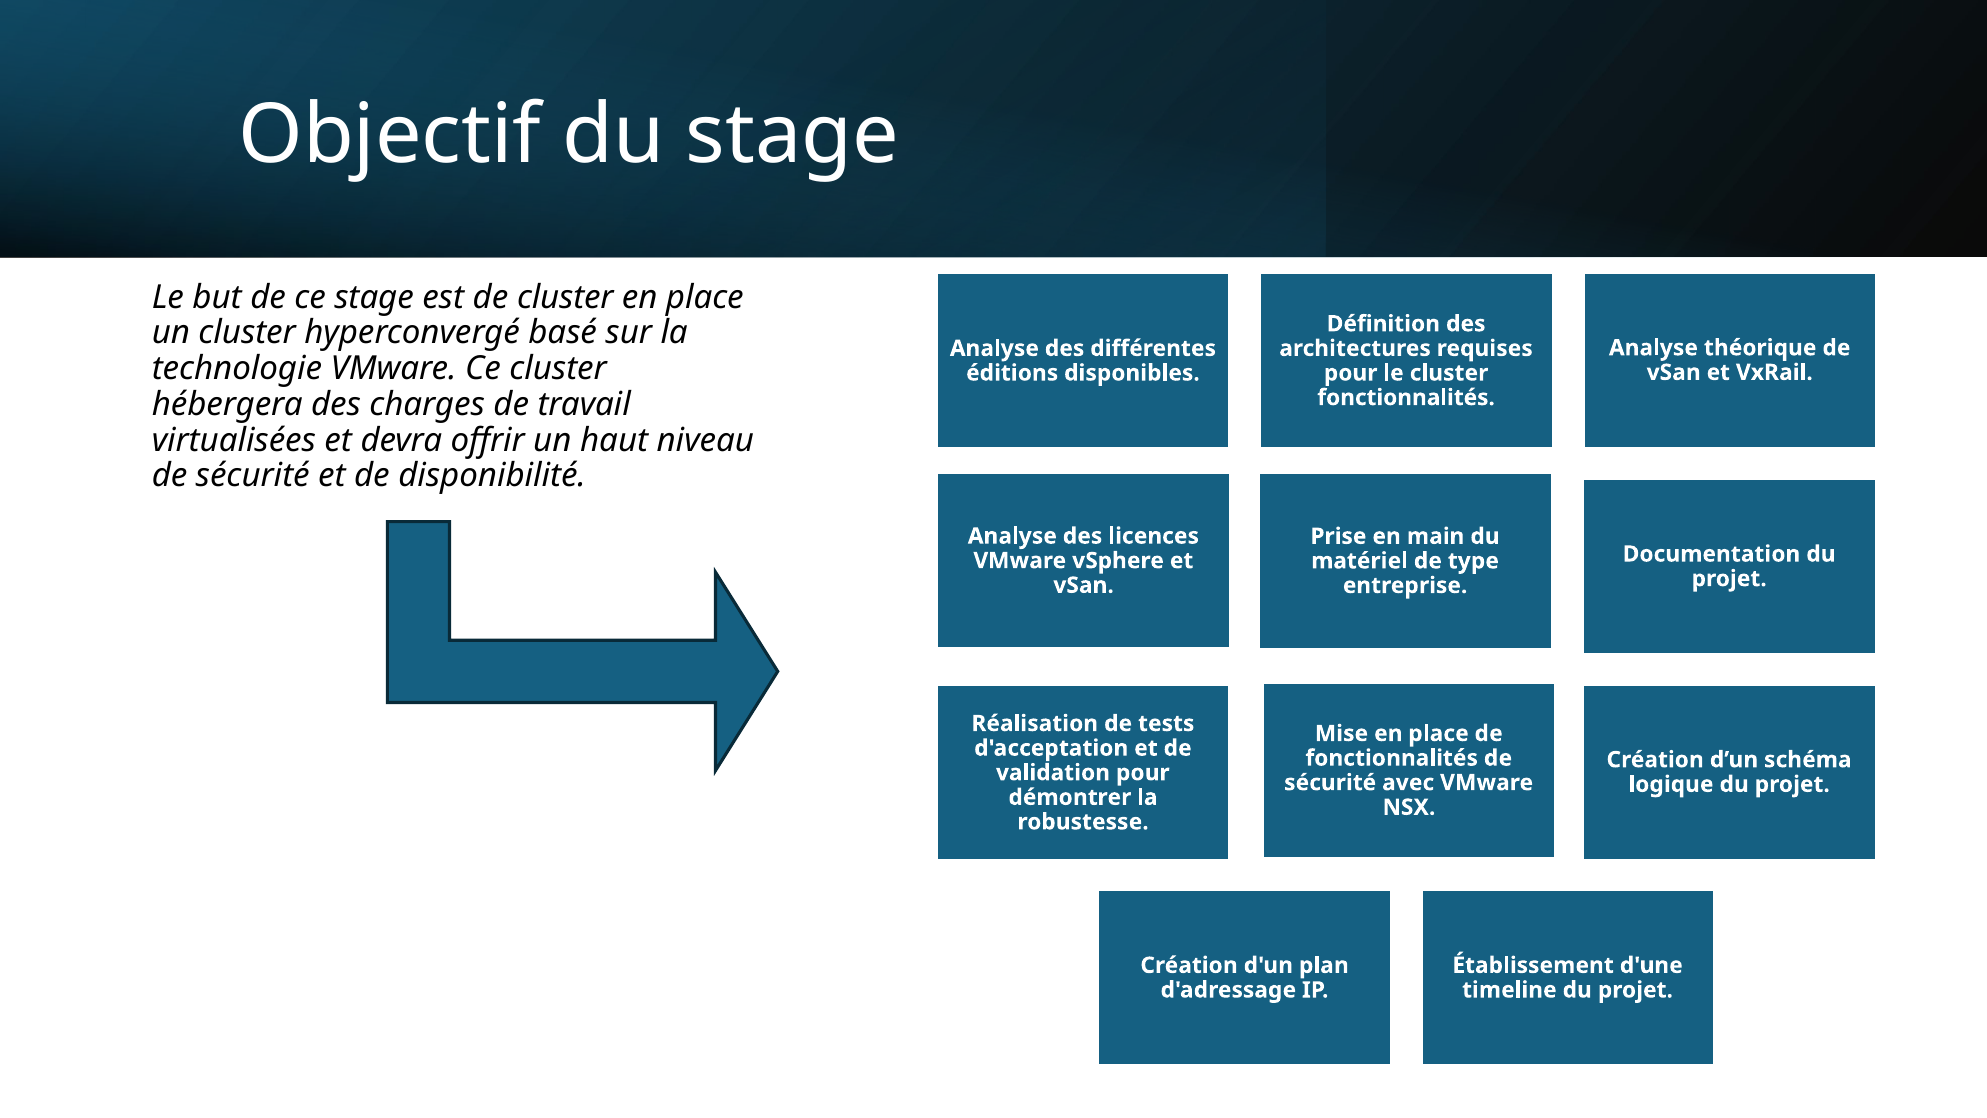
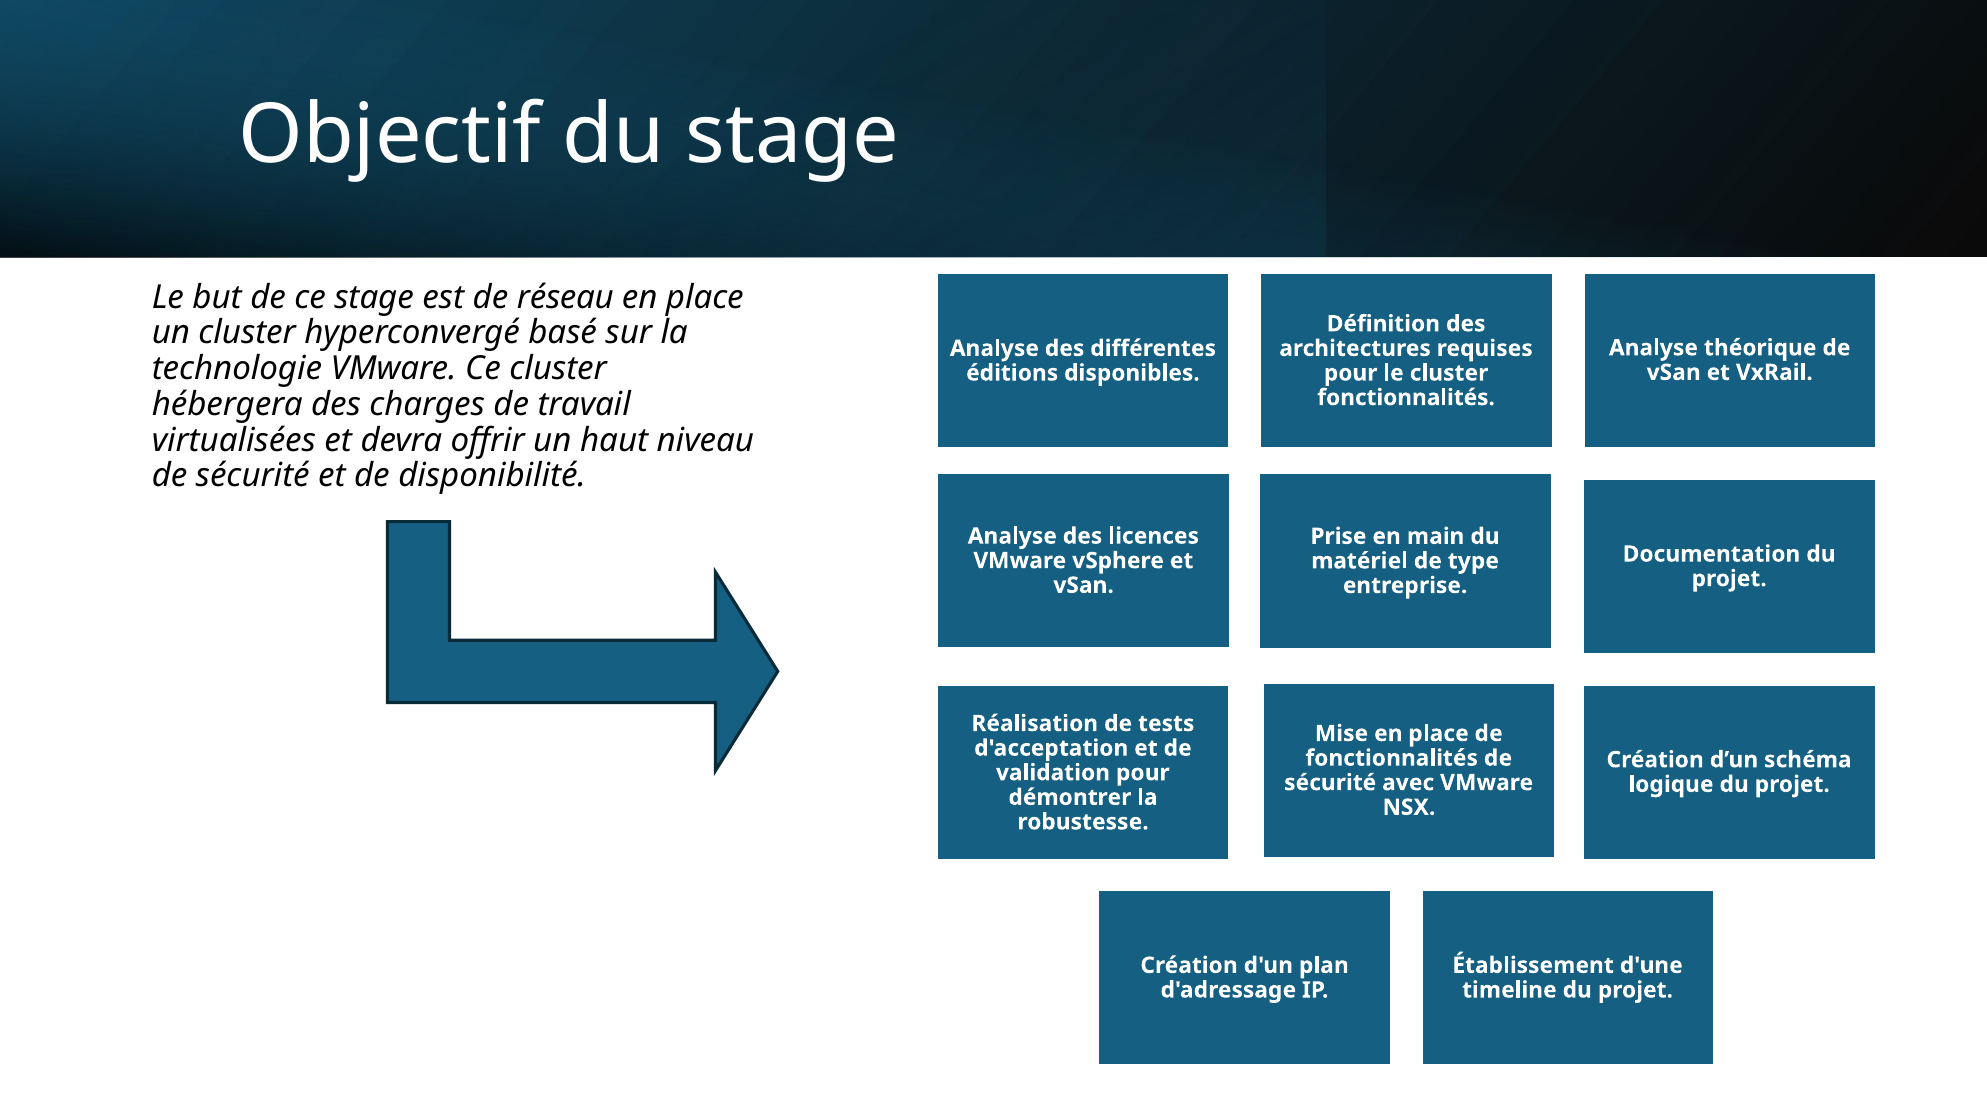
de cluster: cluster -> réseau (565, 297)
